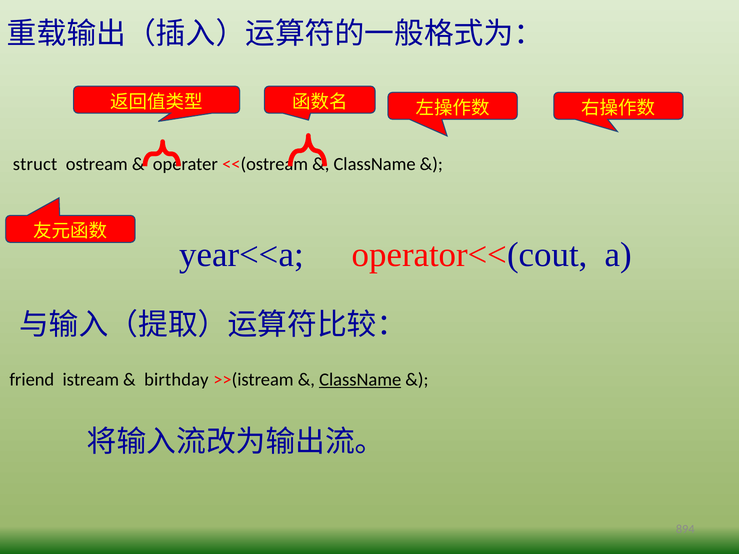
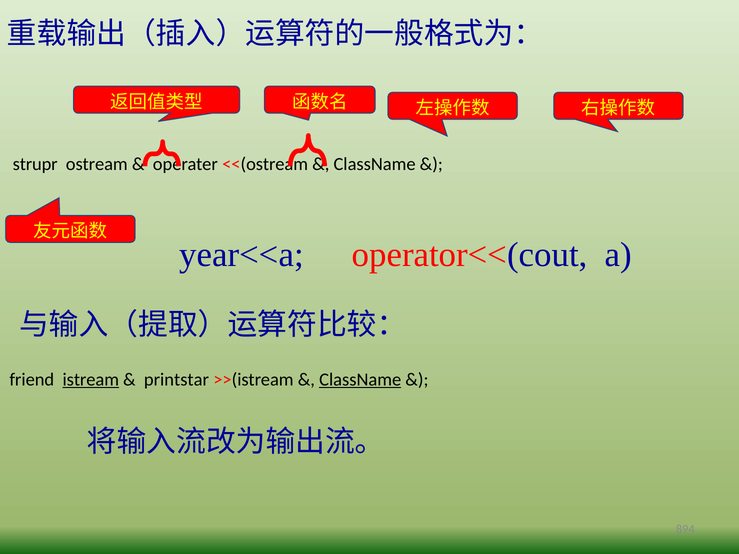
struct: struct -> strupr (35, 164)
istream underline: none -> present (91, 380)
birthday: birthday -> printstar (176, 380)
